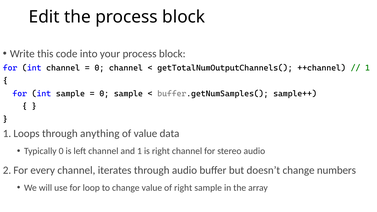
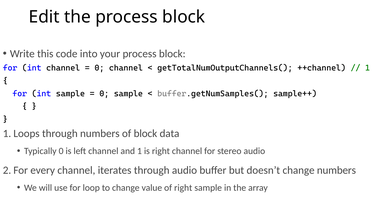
through anything: anything -> numbers (100, 134)
of value: value -> block (145, 134)
